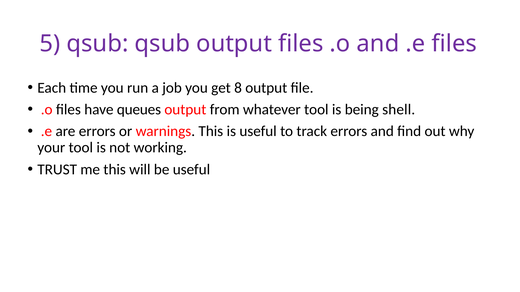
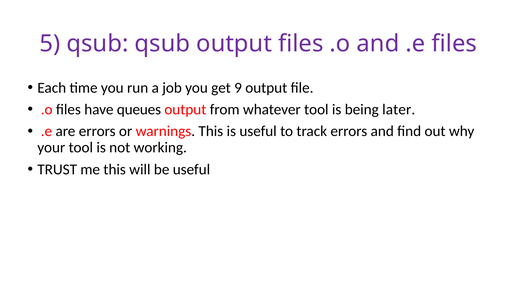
8: 8 -> 9 (238, 88)
shell: shell -> later (399, 110)
